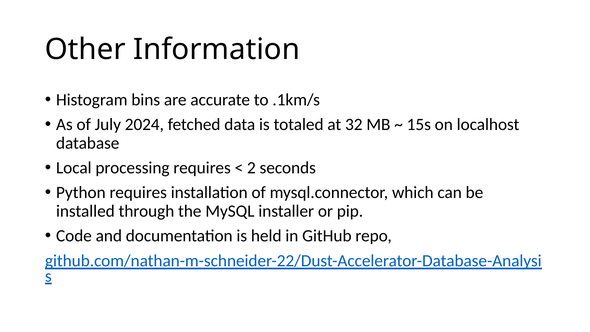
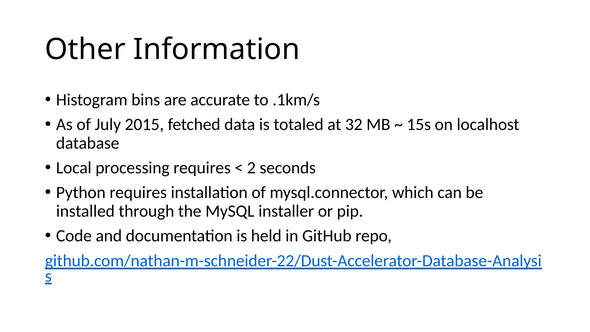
2024: 2024 -> 2015 (144, 124)
